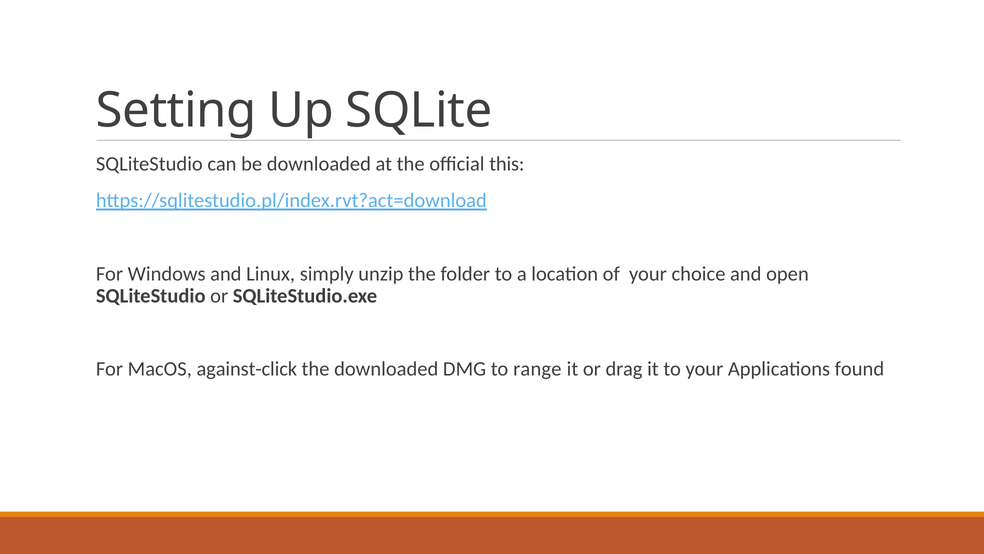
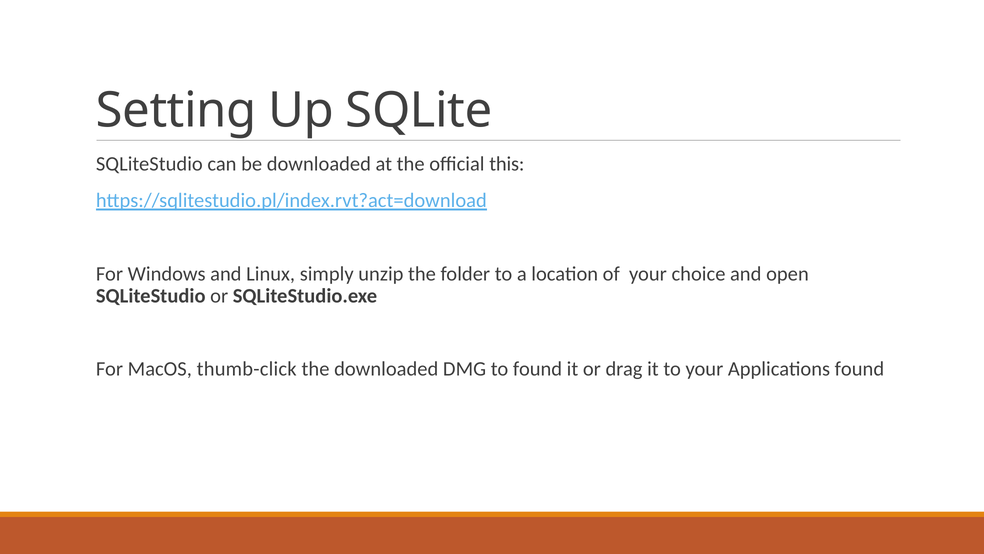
against-click: against-click -> thumb-click (247, 369)
to range: range -> found (537, 369)
